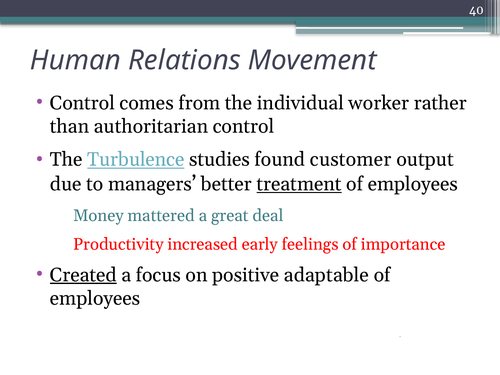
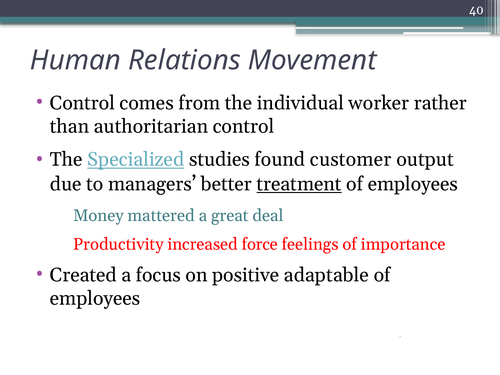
Turbulence: Turbulence -> Specialized (136, 160)
early: early -> force (260, 244)
Created underline: present -> none (83, 275)
